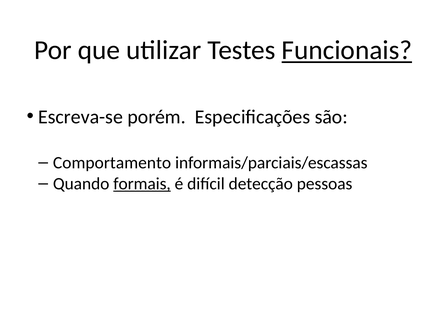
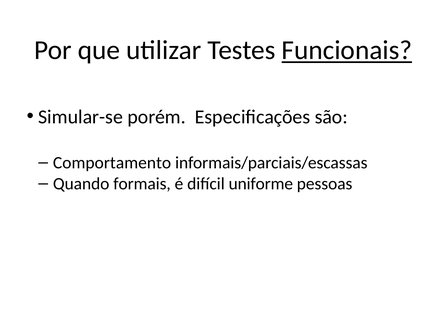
Escreva-se: Escreva-se -> Simular-se (81, 117)
formais underline: present -> none (142, 184)
detecção: detecção -> uniforme (261, 184)
